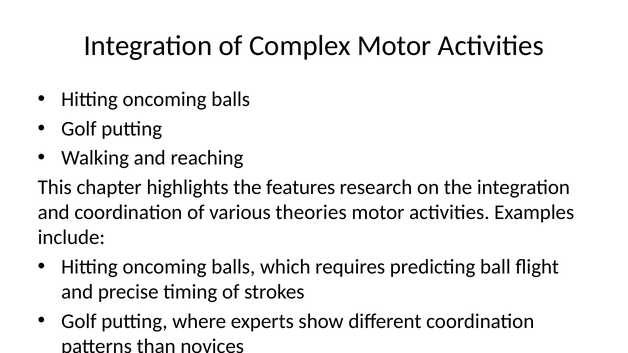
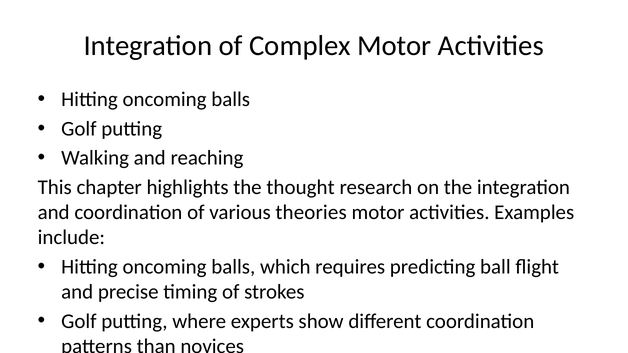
features: features -> thought (301, 187)
